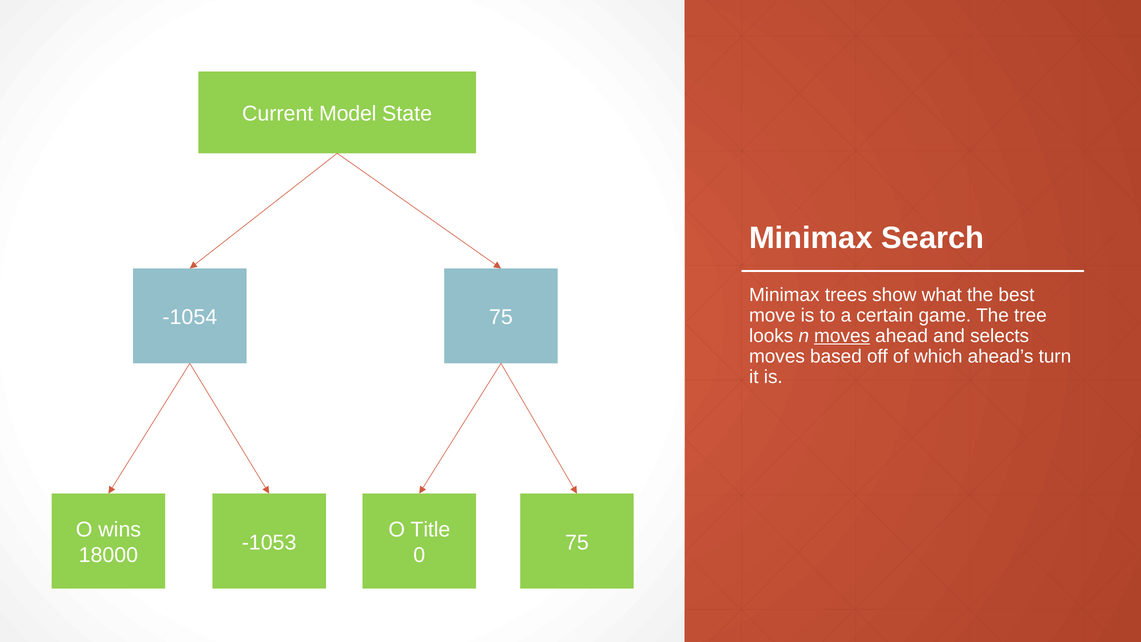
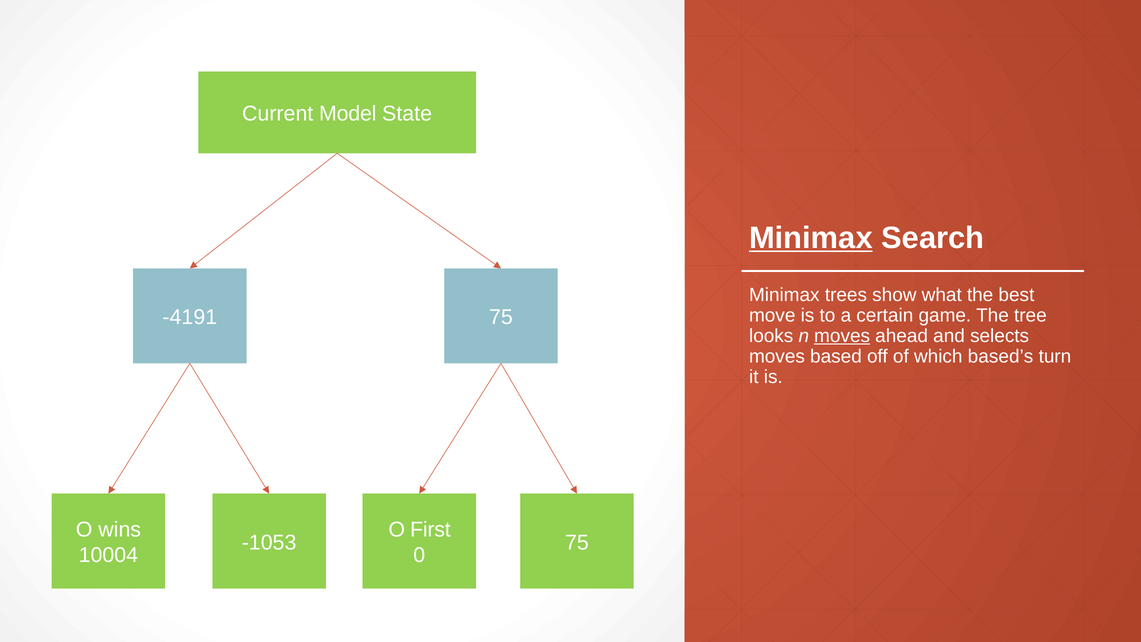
Minimax underline: none -> present (811, 238)
-1054: -1054 -> -4191 (190, 317)
ahead’s: ahead’s -> based’s (1001, 356)
Title: Title -> First (430, 530)
18000: 18000 -> 10004 (108, 555)
